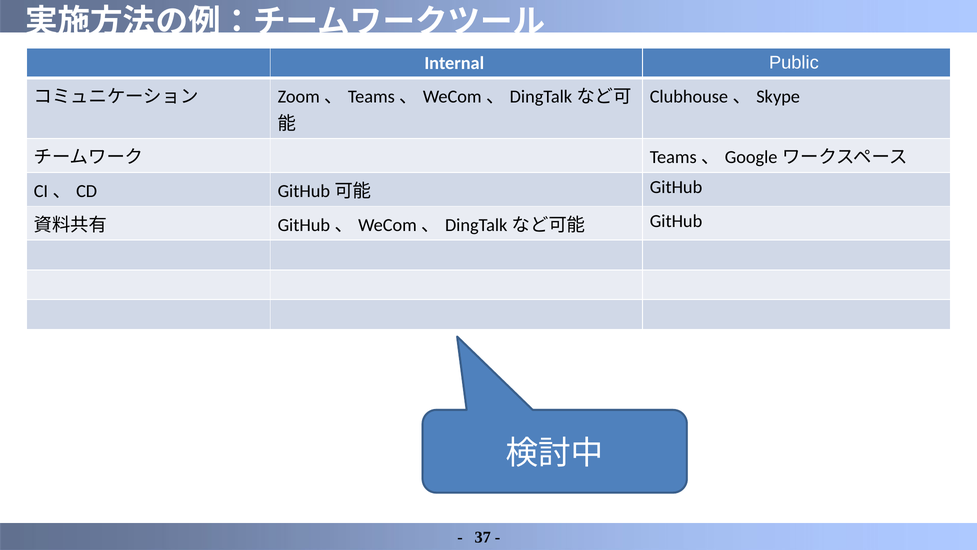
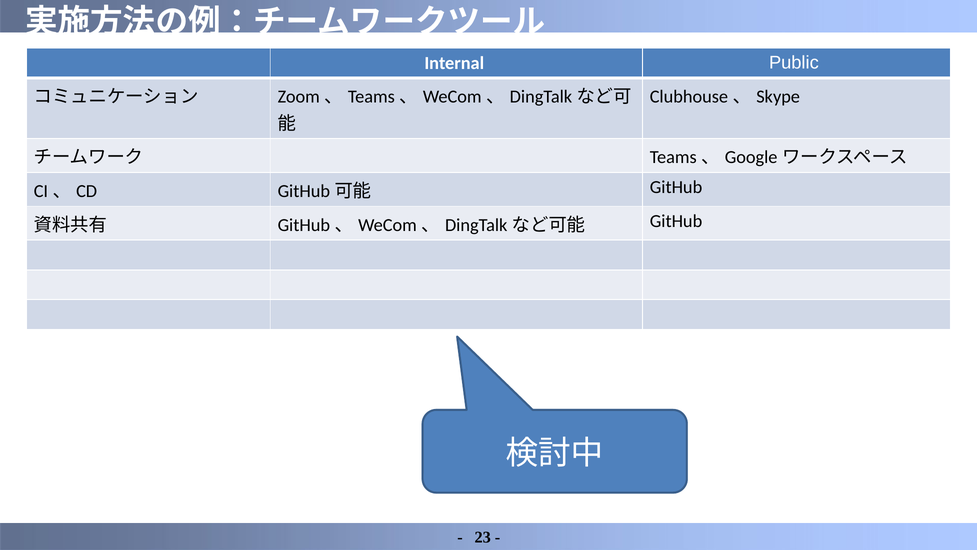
37: 37 -> 23 (483, 537)
